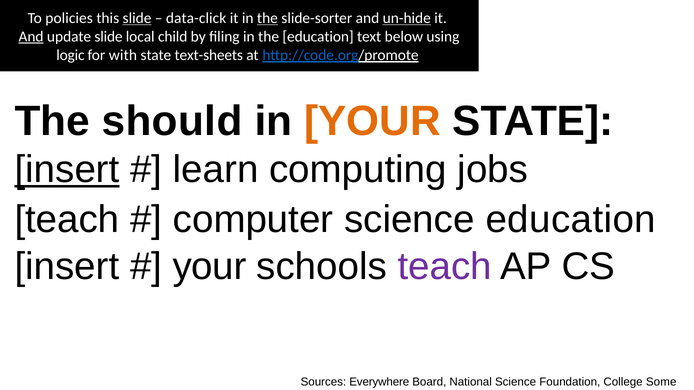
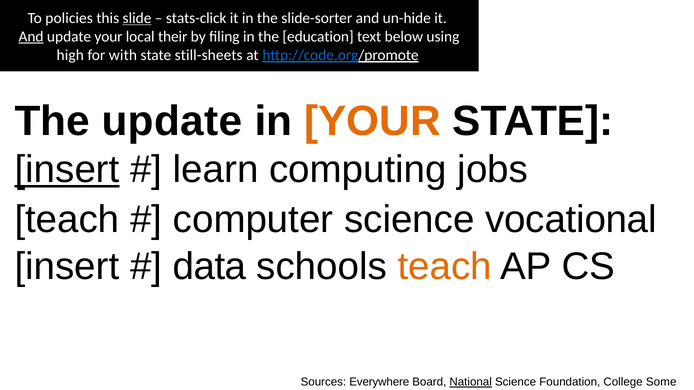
data-click: data-click -> stats-click (196, 18)
the underline: present -> none (267, 18)
un-hide underline: present -> none (407, 18)
update slide: slide -> your (109, 37)
child: child -> their (173, 37)
logic: logic -> high (70, 55)
text-sheets: text-sheets -> still-sheets (209, 55)
The should: should -> update (172, 122)
science education: education -> vocational (571, 220)
your: your -> data (209, 267)
teach colour: purple -> orange (445, 267)
National underline: none -> present (471, 382)
